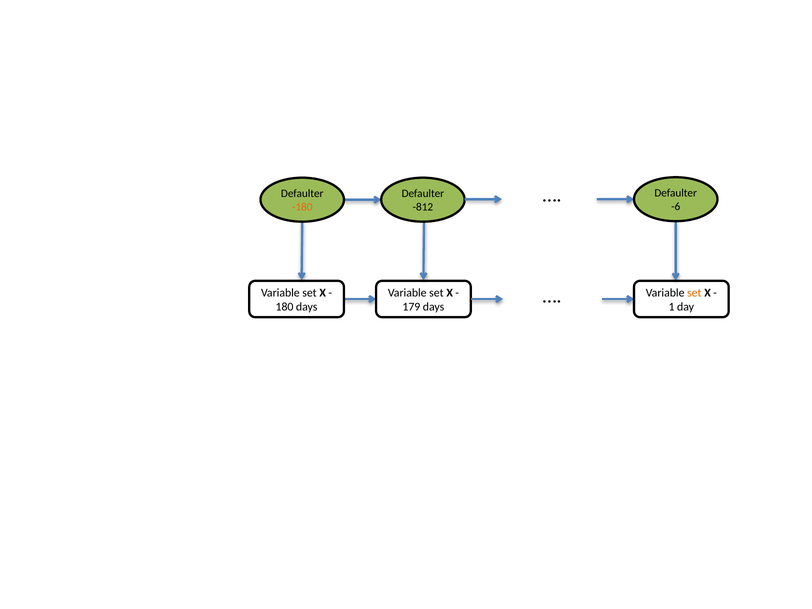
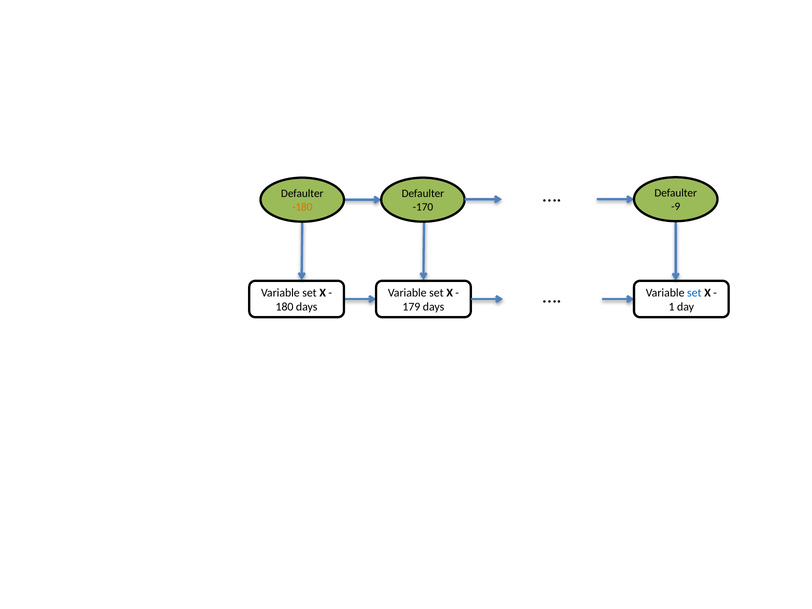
-6: -6 -> -9 (676, 207)
-812: -812 -> -170 (423, 207)
set colour: orange -> blue (694, 293)
